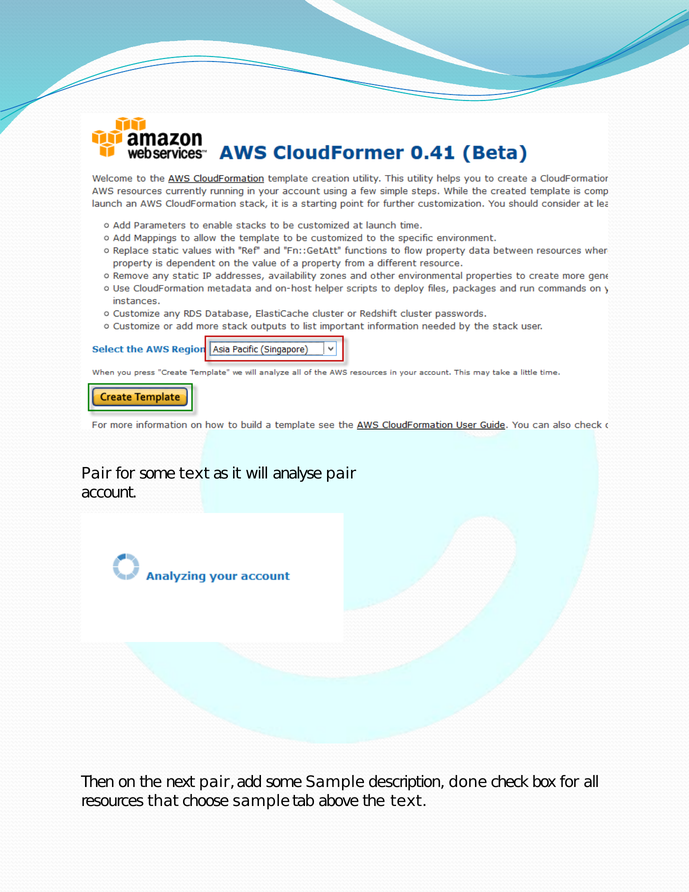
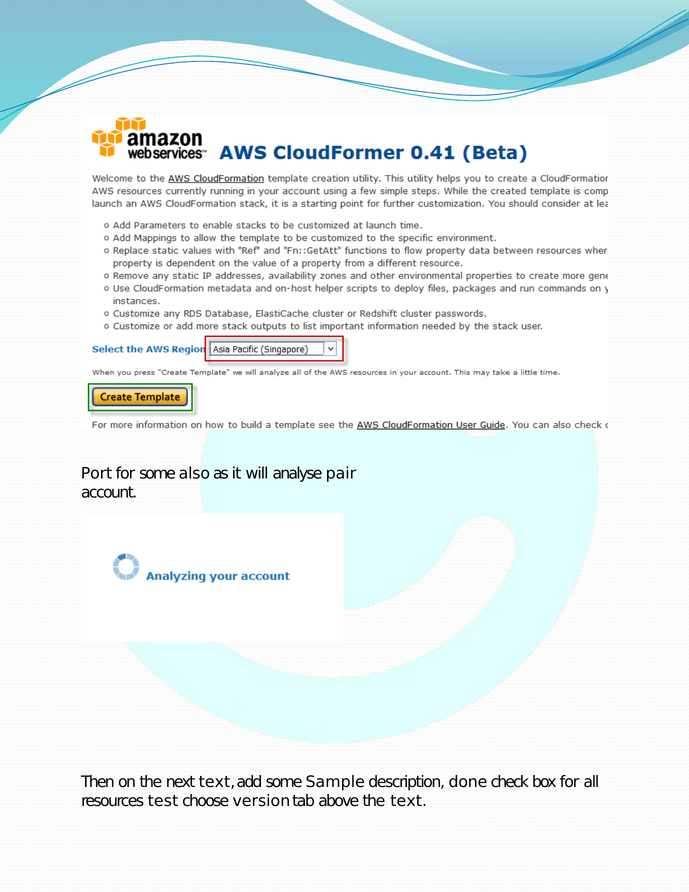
Pair: Pair -> Port (97, 473)
some text: text -> also (194, 473)
next pair: pair -> text (217, 782)
that: that -> test (163, 801)
choose sample: sample -> version (261, 801)
